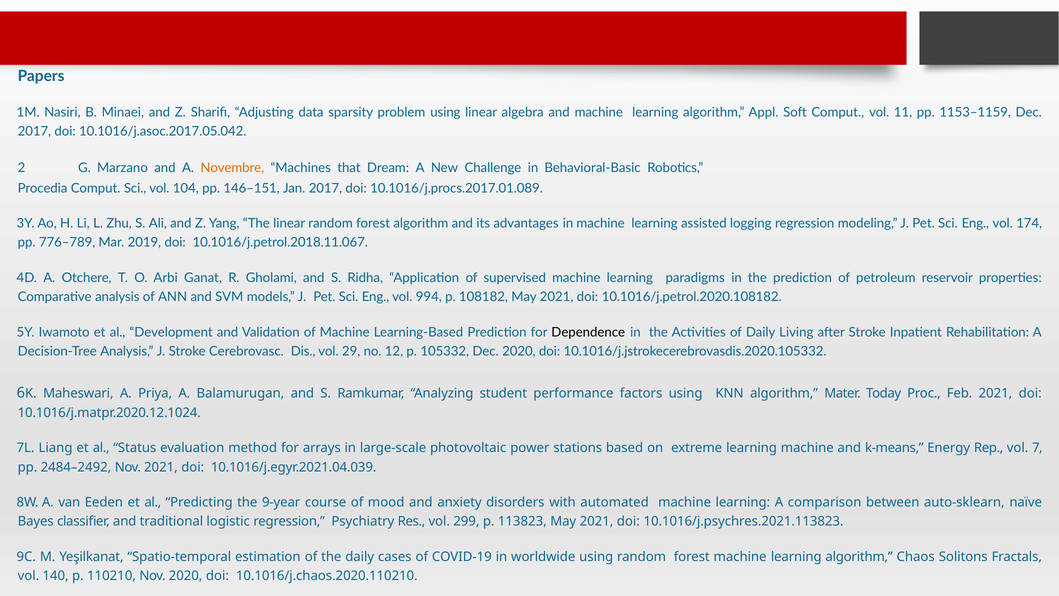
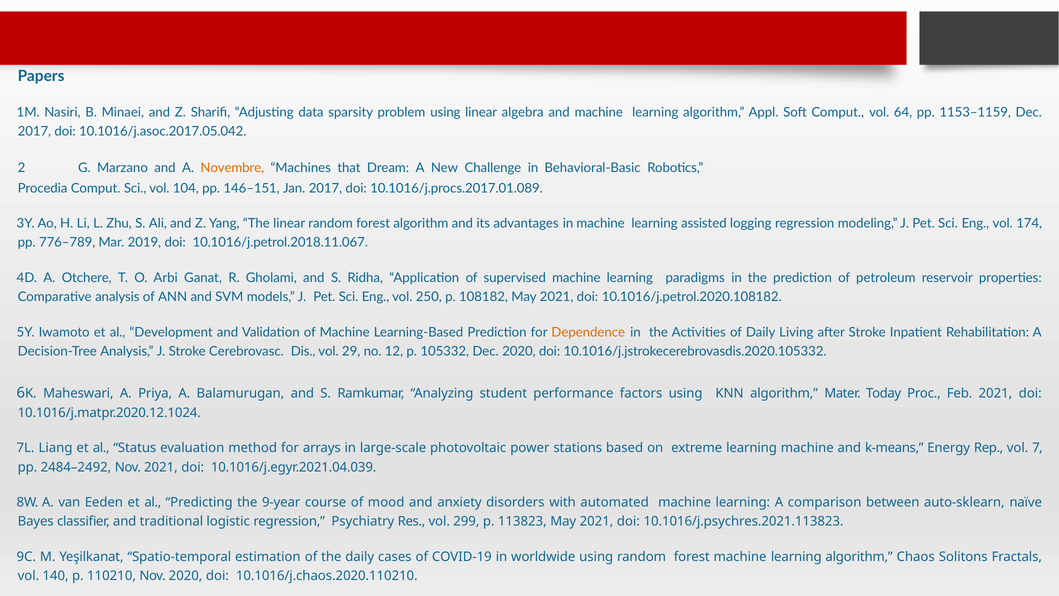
11: 11 -> 64 (903, 112)
994: 994 -> 250 (429, 297)
Dependence colour: black -> orange (588, 332)
